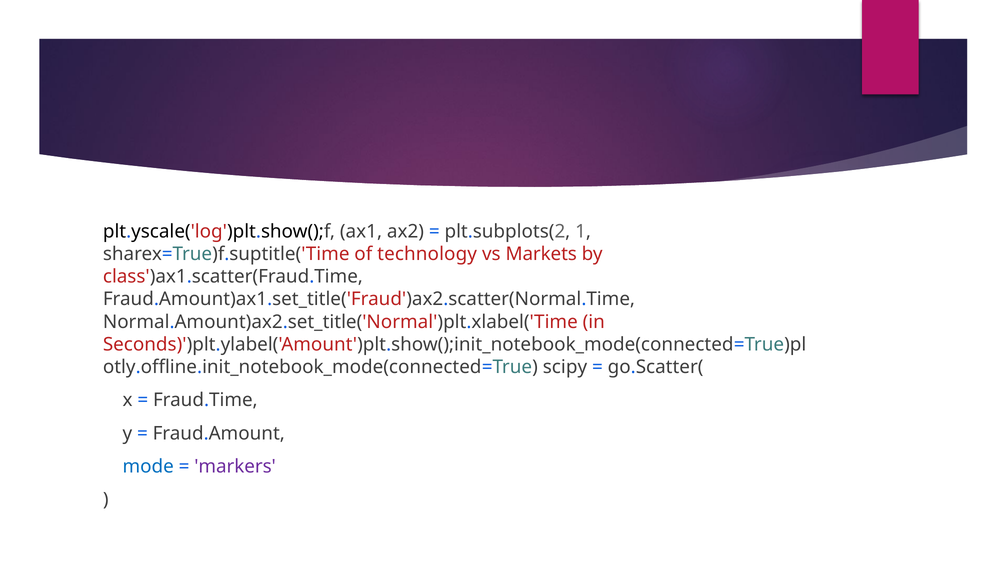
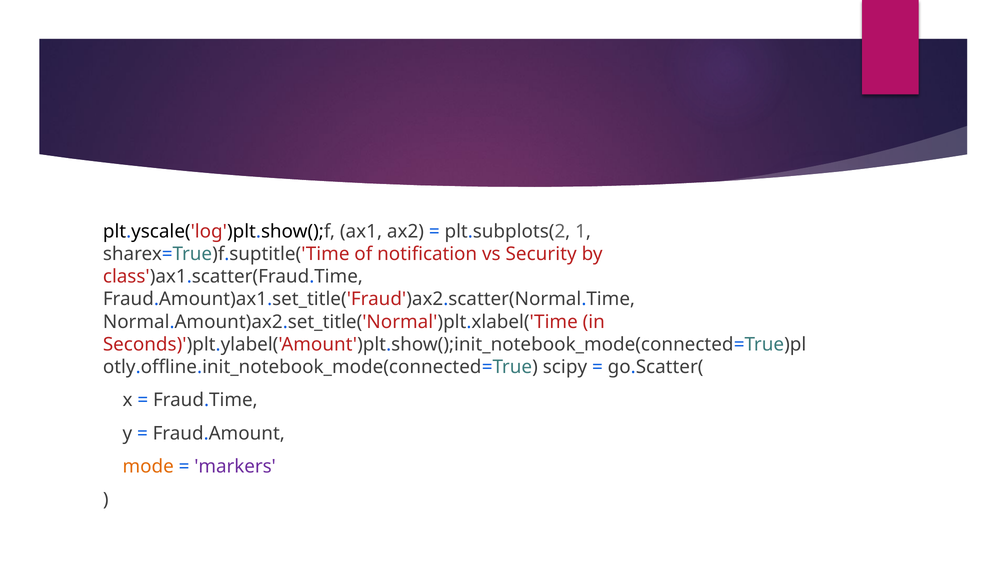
technology: technology -> notification (427, 254)
Markets: Markets -> Security (541, 254)
mode colour: blue -> orange (148, 467)
